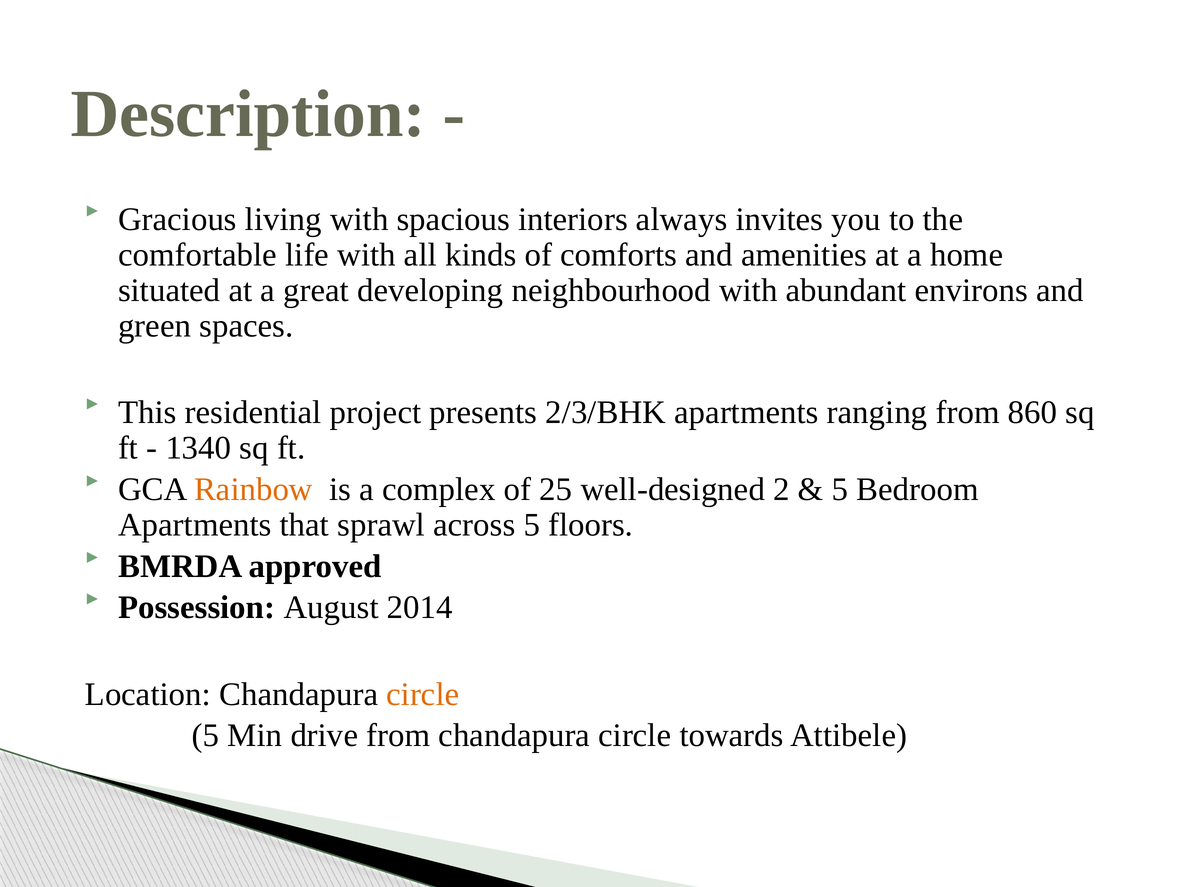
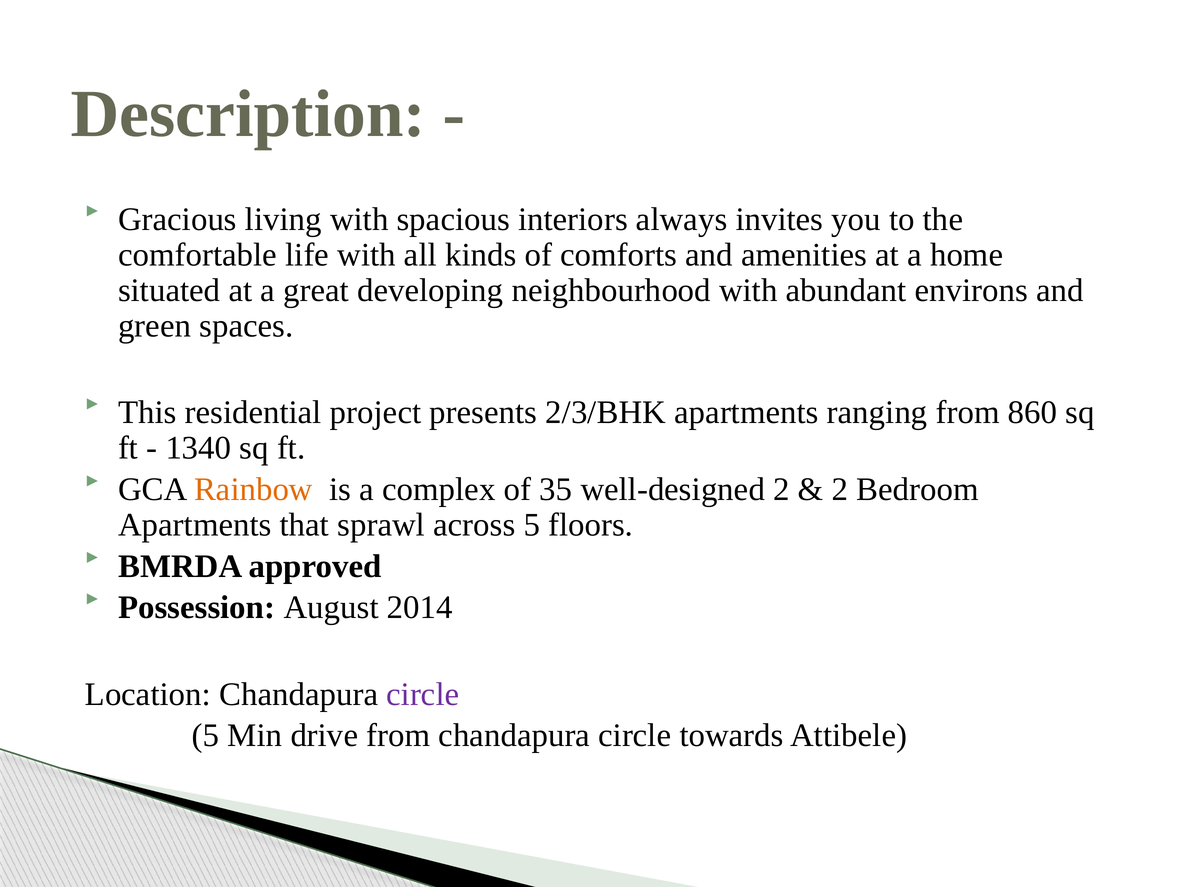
25: 25 -> 35 (556, 490)
5: 5 -> 2 (840, 490)
circle colour: orange -> purple (423, 694)
